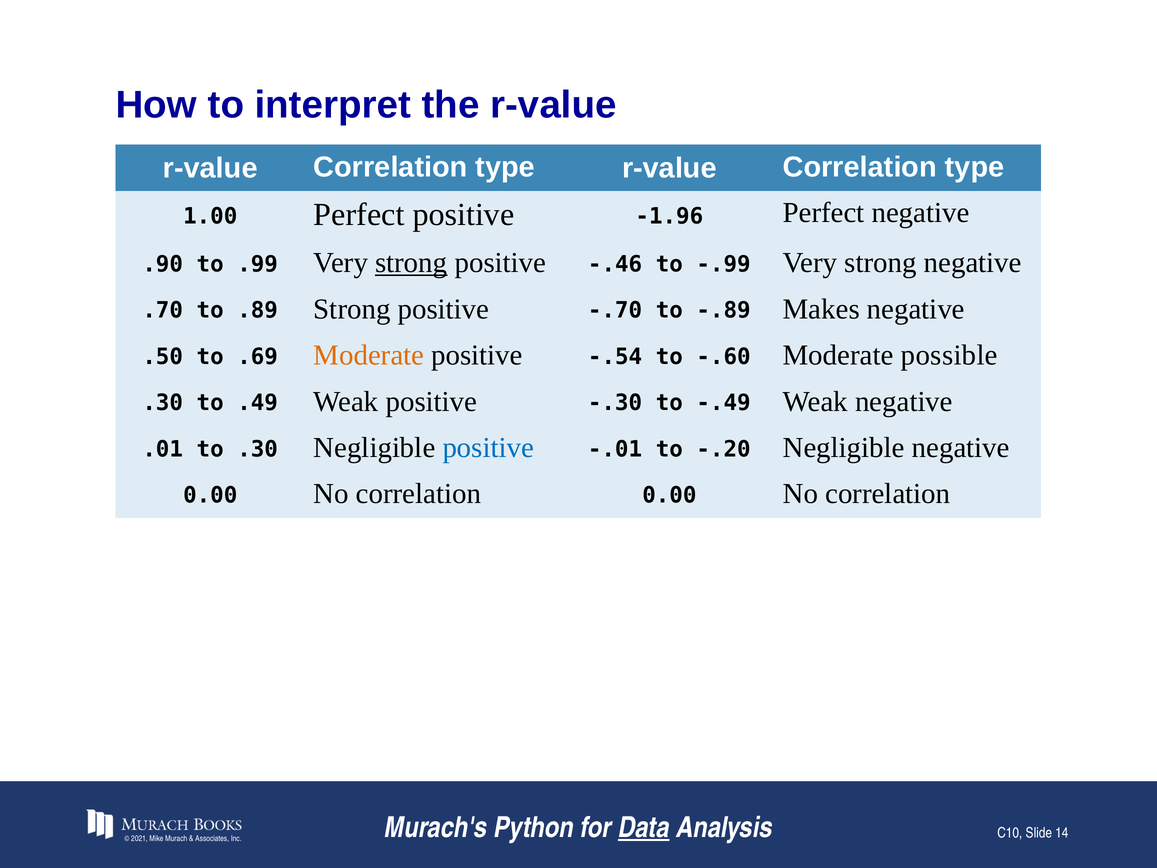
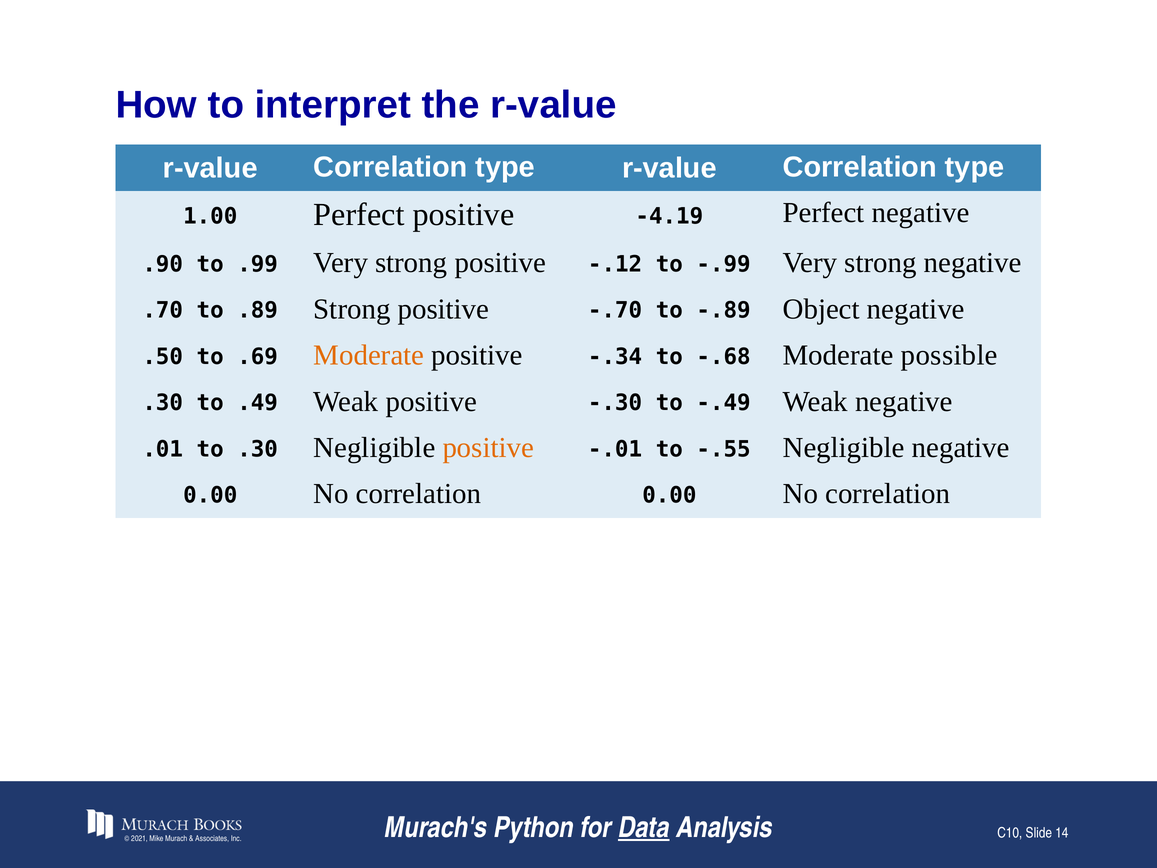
-1.96: -1.96 -> -4.19 (669, 216)
strong underline: present -> none (411, 263)
-.46: -.46 -> -.12 (615, 264)
Makes: Makes -> Object (821, 309)
-.54: -.54 -> -.34 (615, 357)
-.60: -.60 -> -.68 (724, 357)
positive colour: blue -> orange (488, 448)
-.20: -.20 -> -.55 (724, 449)
